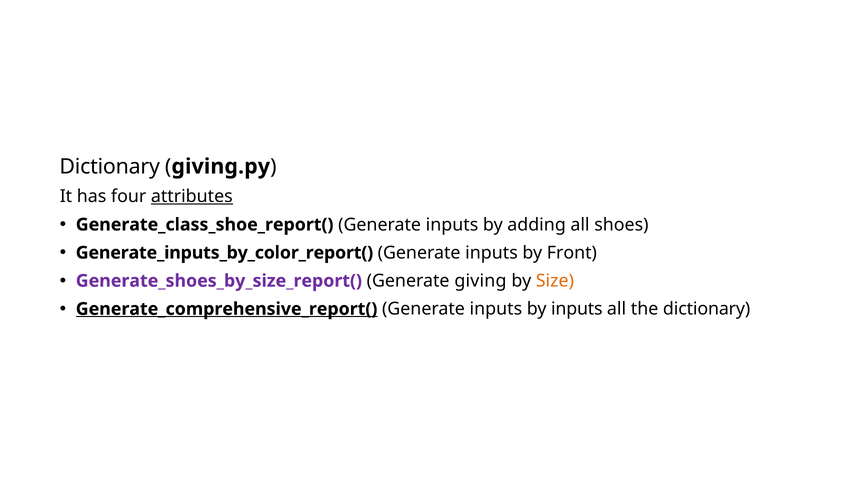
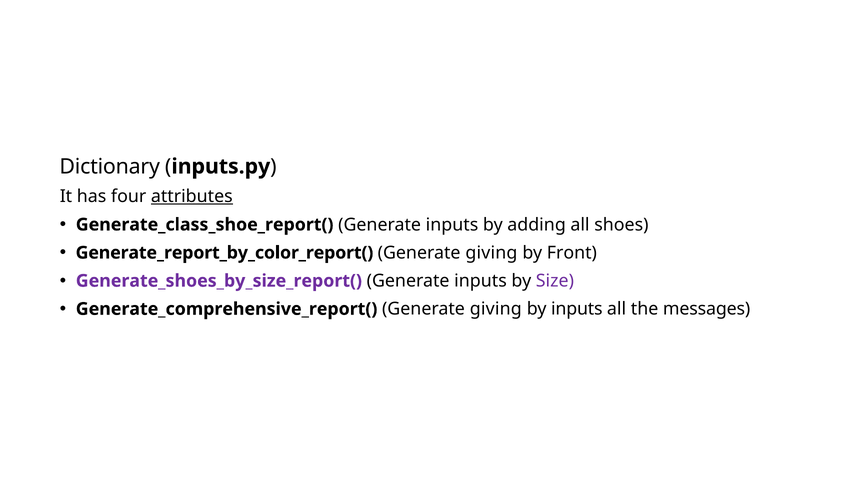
giving.py: giving.py -> inputs.py (221, 167)
Generate_inputs_by_color_report(: Generate_inputs_by_color_report( -> Generate_report_by_color_report( (224, 253)
inputs: inputs -> giving (491, 253)
giving: giving -> inputs (481, 281)
Size colour: orange -> purple (555, 281)
Generate_comprehensive_report( underline: present -> none (227, 309)
inputs: inputs -> giving (496, 309)
the dictionary: dictionary -> messages (707, 309)
